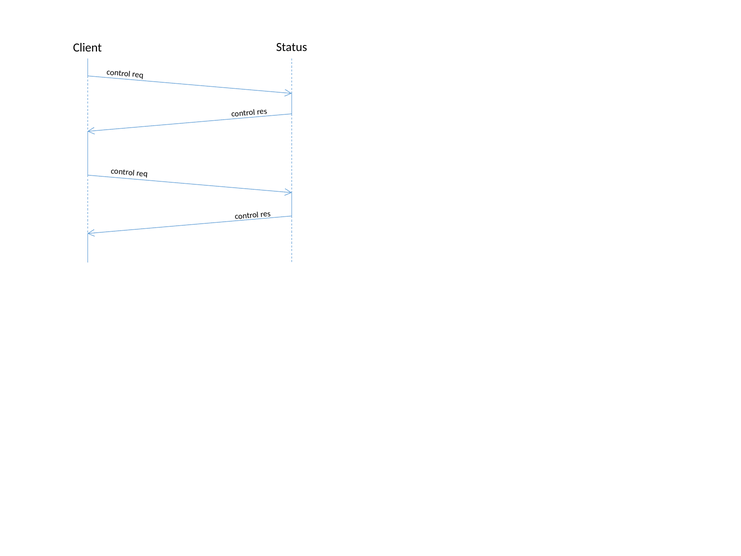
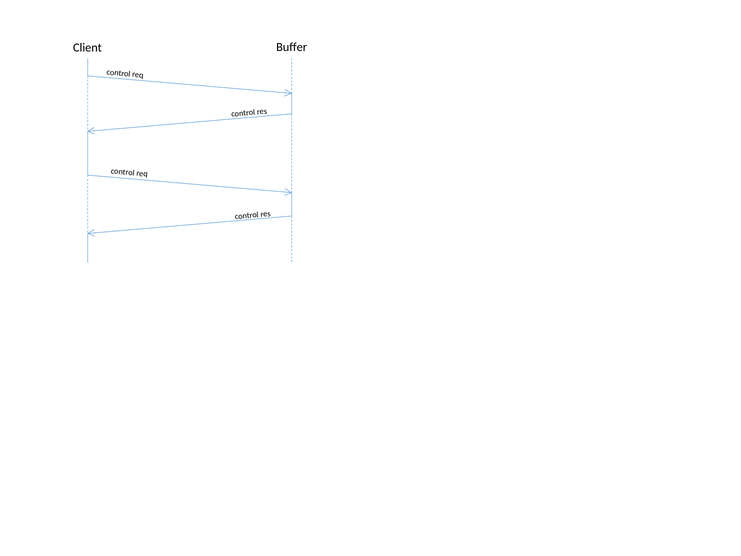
Status: Status -> Buffer (292, 47)
